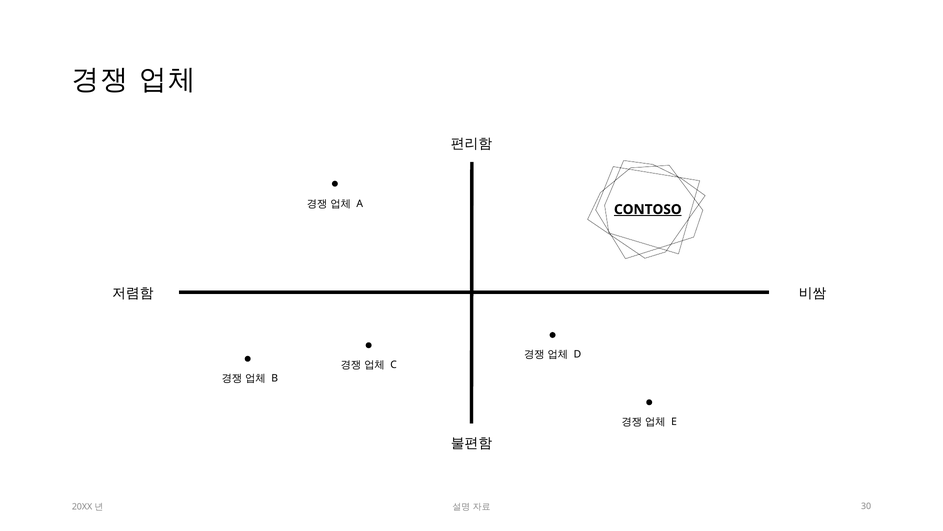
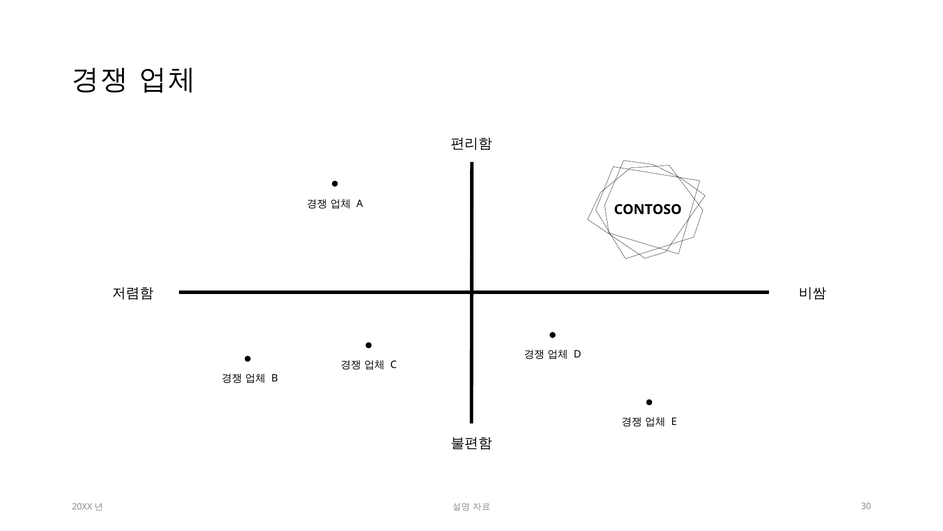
CONTOSO underline: present -> none (648, 209)
